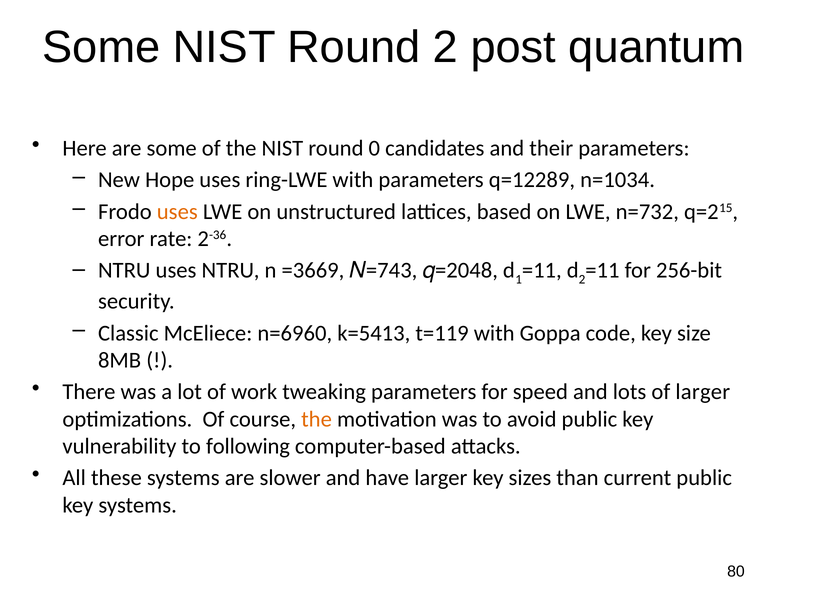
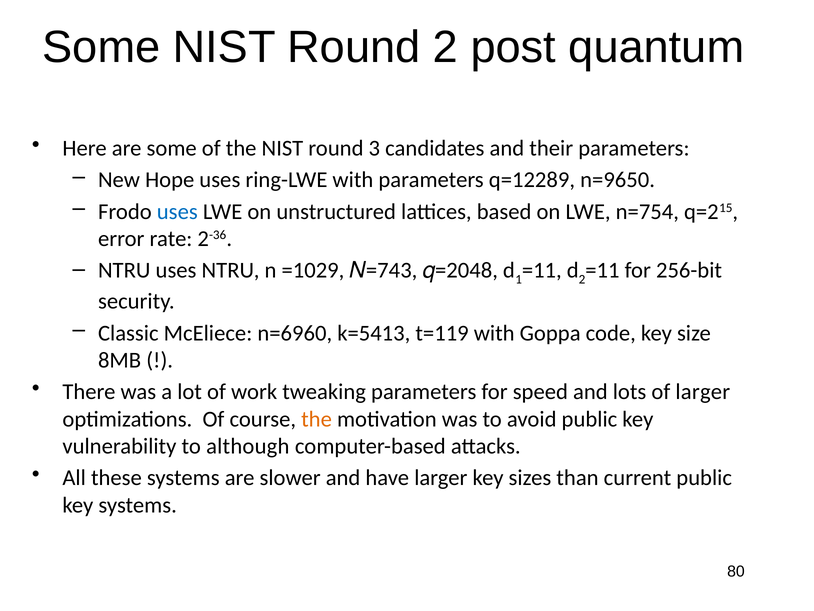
0: 0 -> 3 (374, 148)
n=1034: n=1034 -> n=9650 (618, 180)
uses colour: orange -> blue (177, 211)
n=732: n=732 -> n=754 (647, 211)
=3669: =3669 -> =1029 (313, 270)
following: following -> although (248, 446)
